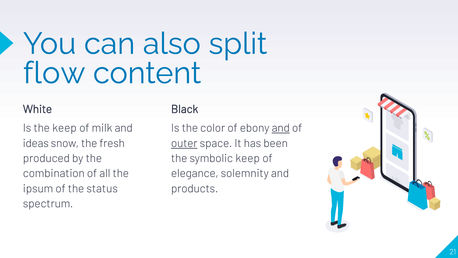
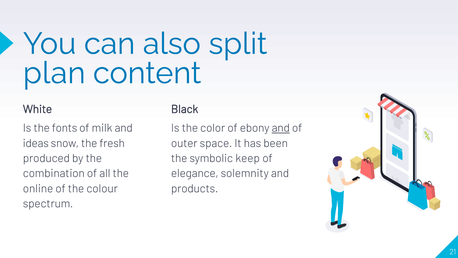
flow: flow -> plan (54, 73)
the keep: keep -> fonts (65, 128)
outer underline: present -> none (184, 143)
ipsum: ipsum -> online (38, 188)
status: status -> colour (102, 188)
